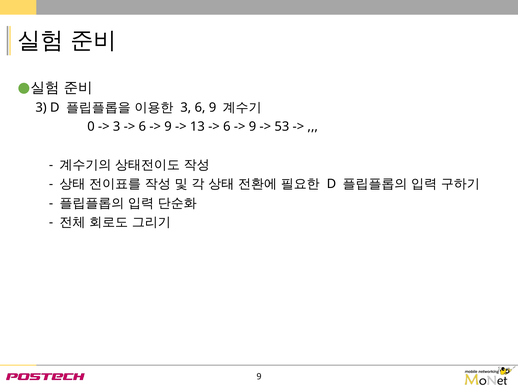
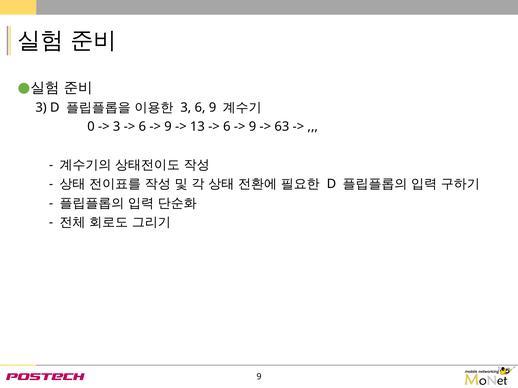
53: 53 -> 63 (282, 127)
